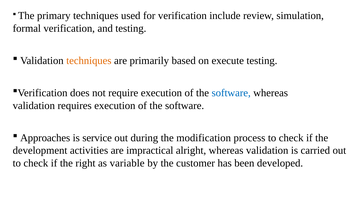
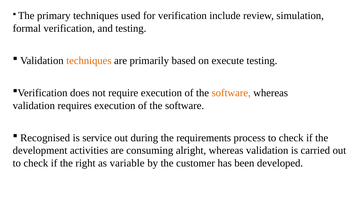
software colour: blue -> orange (231, 93)
Approaches: Approaches -> Recognised (45, 138)
modification: modification -> requirements (204, 138)
impractical: impractical -> consuming (150, 151)
